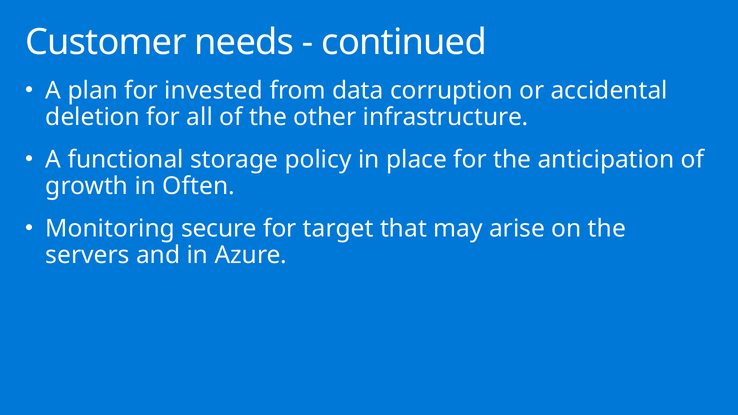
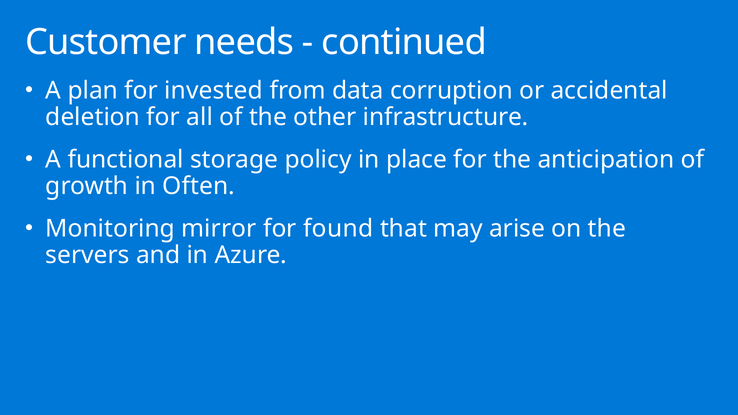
secure: secure -> mirror (219, 229)
target: target -> found (338, 229)
